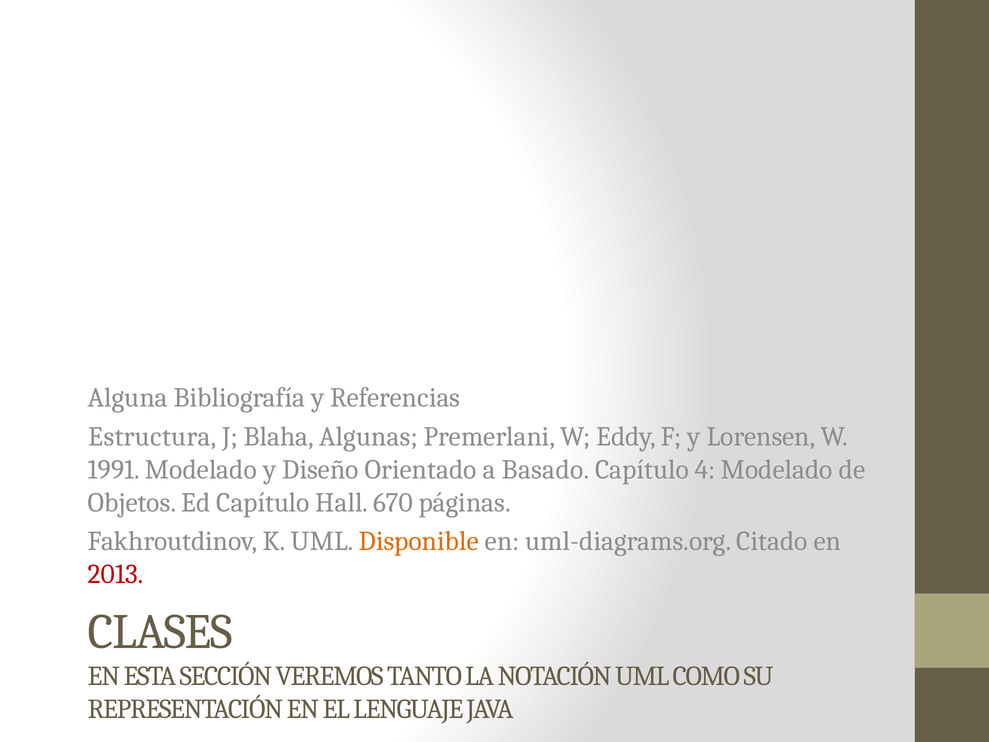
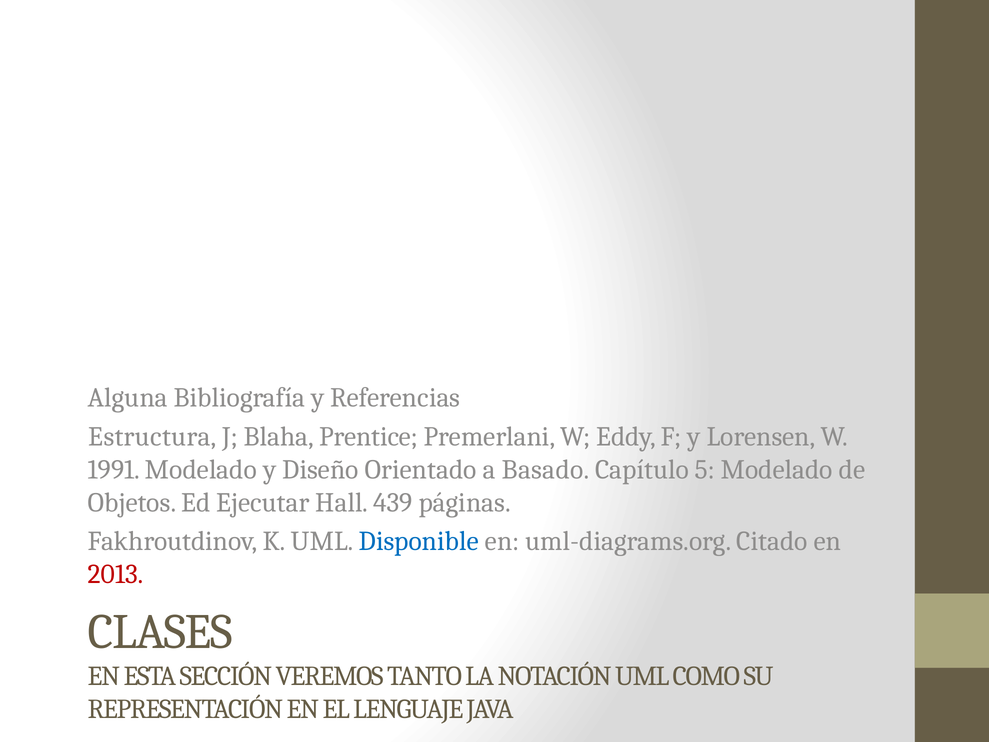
Algunas: Algunas -> Prentice (369, 436)
4: 4 -> 5 (705, 469)
Ed Capítulo: Capítulo -> Ejecutar (263, 502)
670: 670 -> 439 (393, 502)
Disponible colour: orange -> blue (419, 541)
